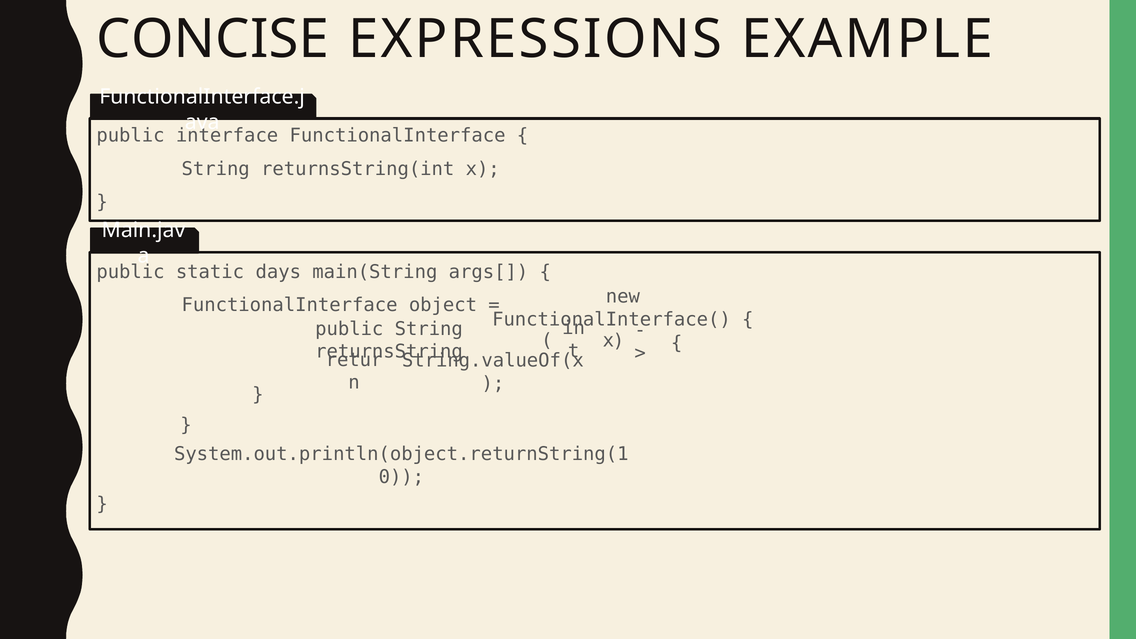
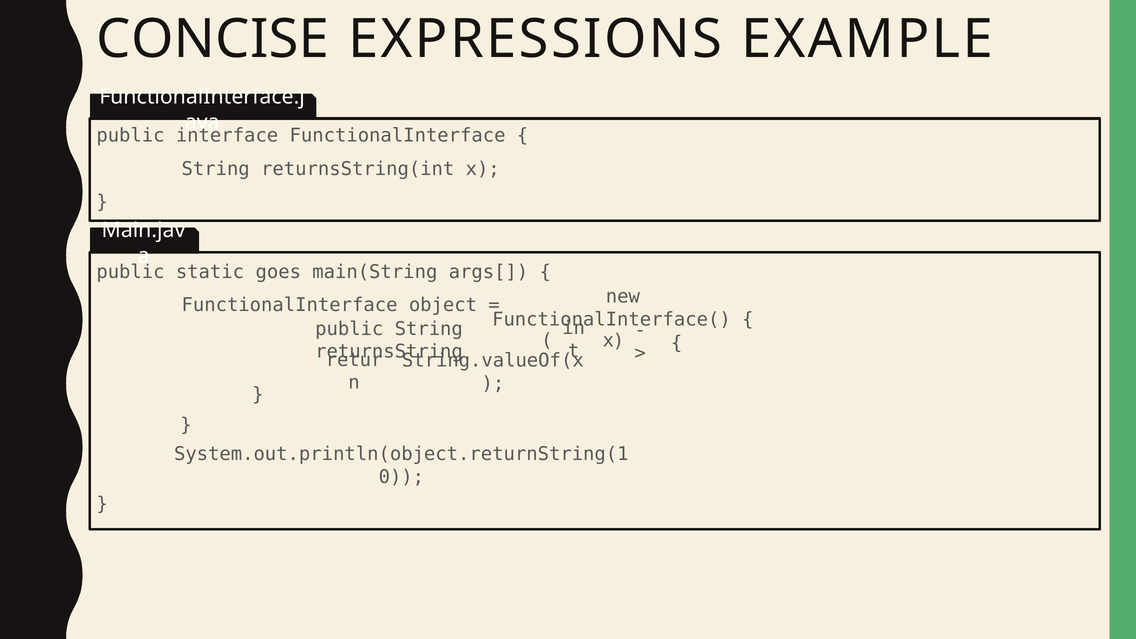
days: days -> goes (278, 272)
